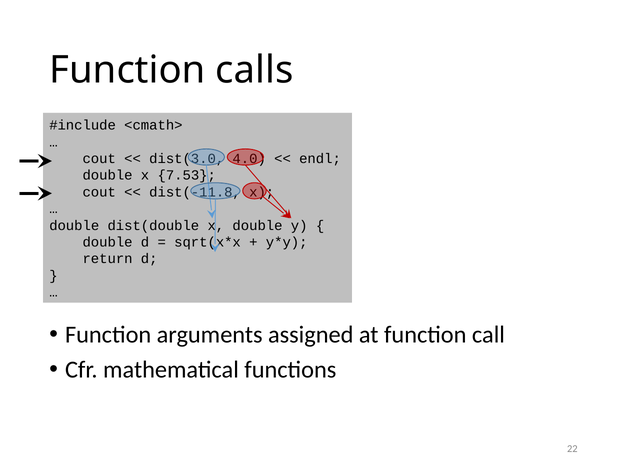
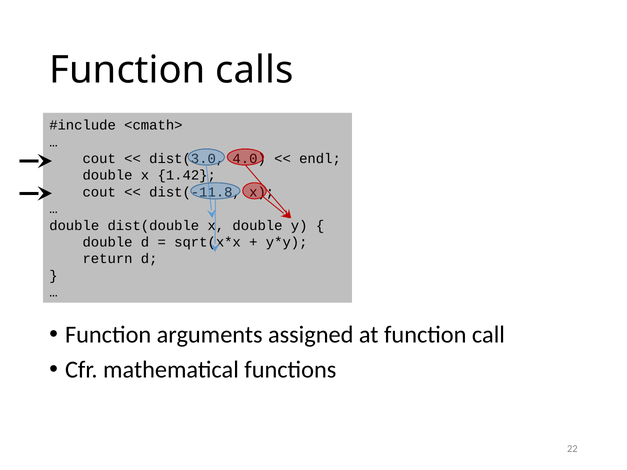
7.53: 7.53 -> 1.42 (187, 175)
